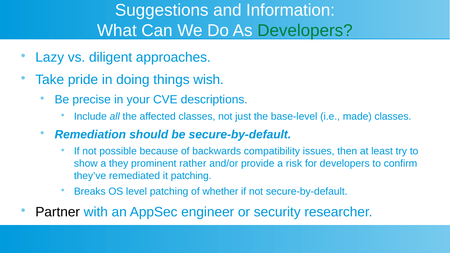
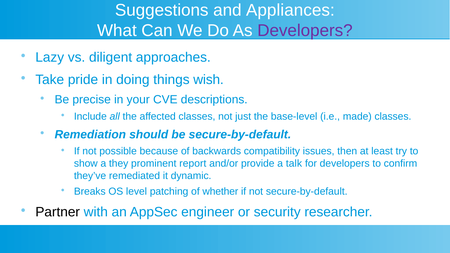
Information: Information -> Appliances (290, 10)
Developers colour: green -> purple (305, 31)
rather: rather -> report (193, 164)
risk: risk -> talk (294, 164)
it patching: patching -> dynamic (191, 176)
